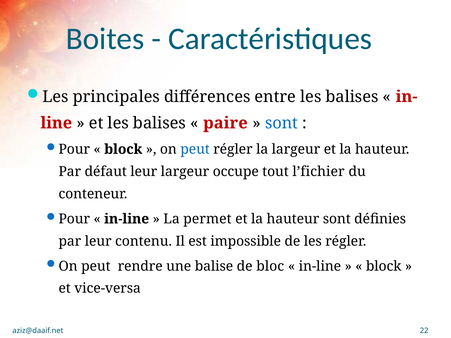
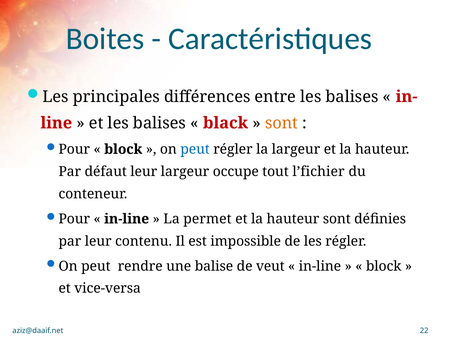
paire: paire -> black (225, 123)
sont colour: blue -> orange (282, 123)
bloc: bloc -> veut (270, 266)
